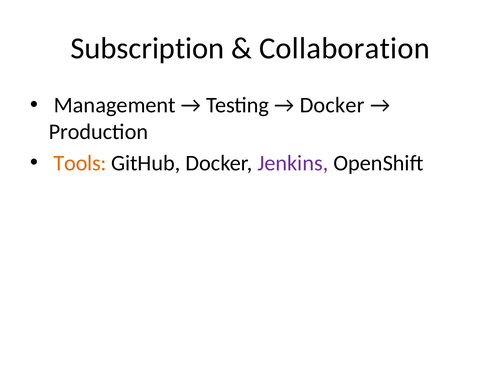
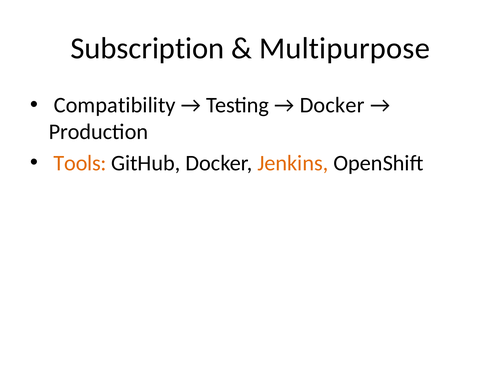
Collaboration: Collaboration -> Multipurpose (344, 48)
Management: Management -> Compatibility (115, 105)
Jenkins colour: purple -> orange (293, 163)
